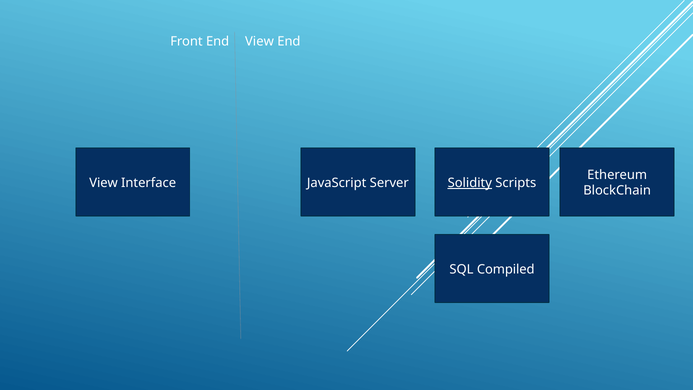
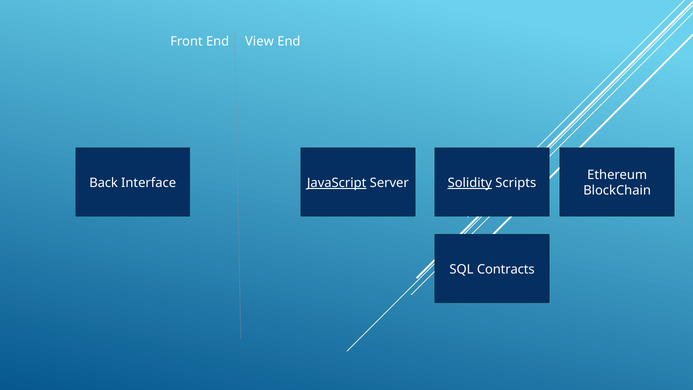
View: View -> Back (104, 183)
JavaScript underline: none -> present (337, 183)
Compiled: Compiled -> Contracts (506, 269)
